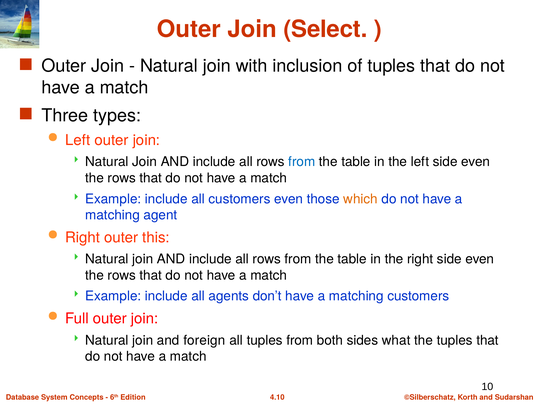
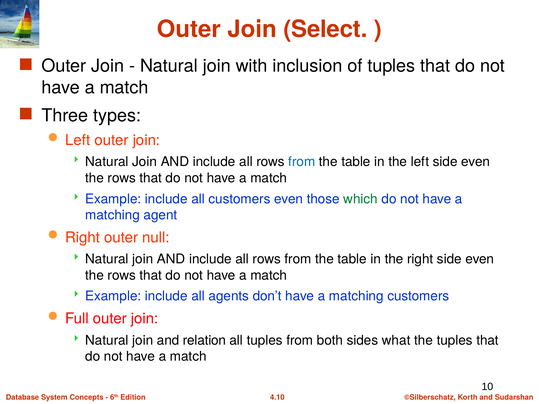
which colour: orange -> green (361, 199)
this: this -> null (156, 238)
foreign: foreign -> relation (205, 340)
